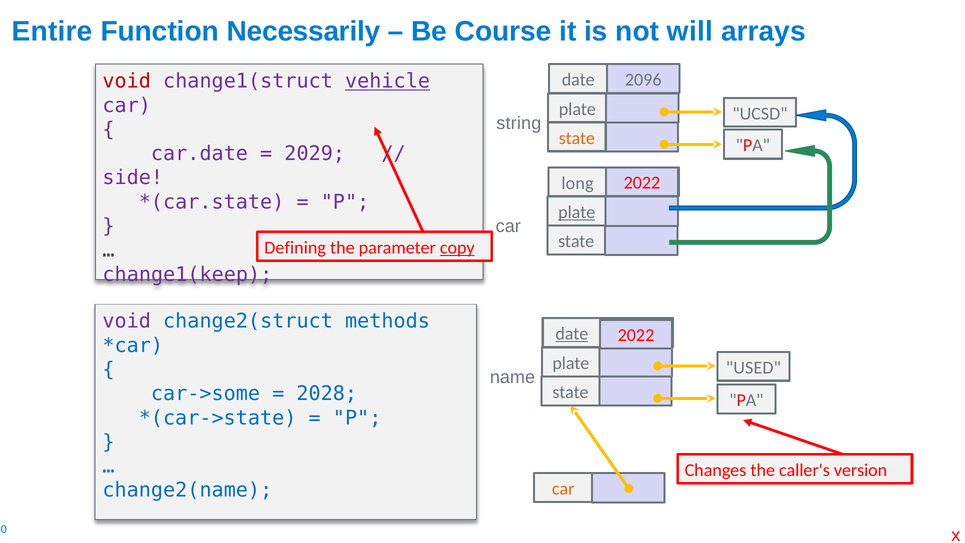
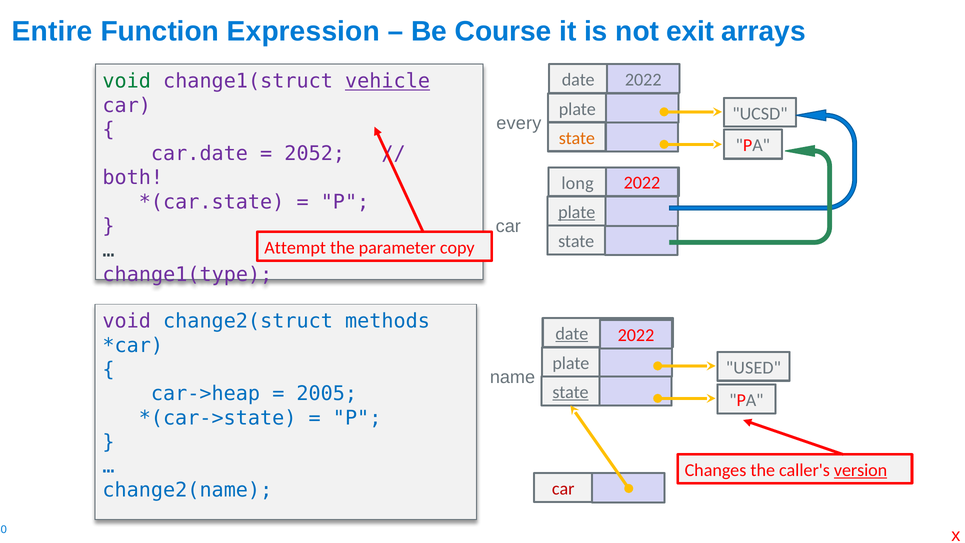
Necessarily: Necessarily -> Expression (303, 31)
will: will -> exit (690, 31)
void colour: red -> green (127, 81)
date 2096: 2096 -> 2022 (643, 80)
string: string -> every (519, 123)
2029: 2029 -> 2052 (315, 154)
side: side -> both (133, 178)
Defining: Defining -> Attempt (295, 247)
copy underline: present -> none (457, 247)
change1(keep: change1(keep -> change1(type (187, 274)
state underline: none -> present (570, 392)
car->some: car->some -> car->heap (206, 394)
2028: 2028 -> 2005 (327, 394)
version underline: none -> present (861, 470)
car colour: orange -> red (563, 489)
